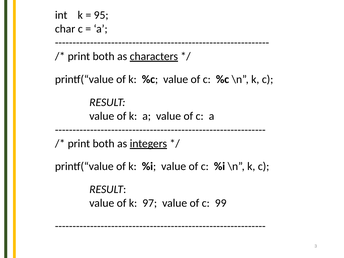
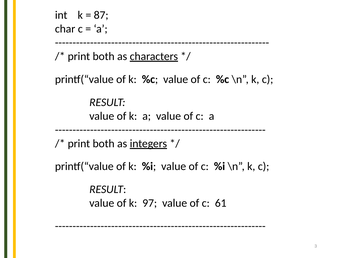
95: 95 -> 87 (101, 15)
99: 99 -> 61 (221, 203)
